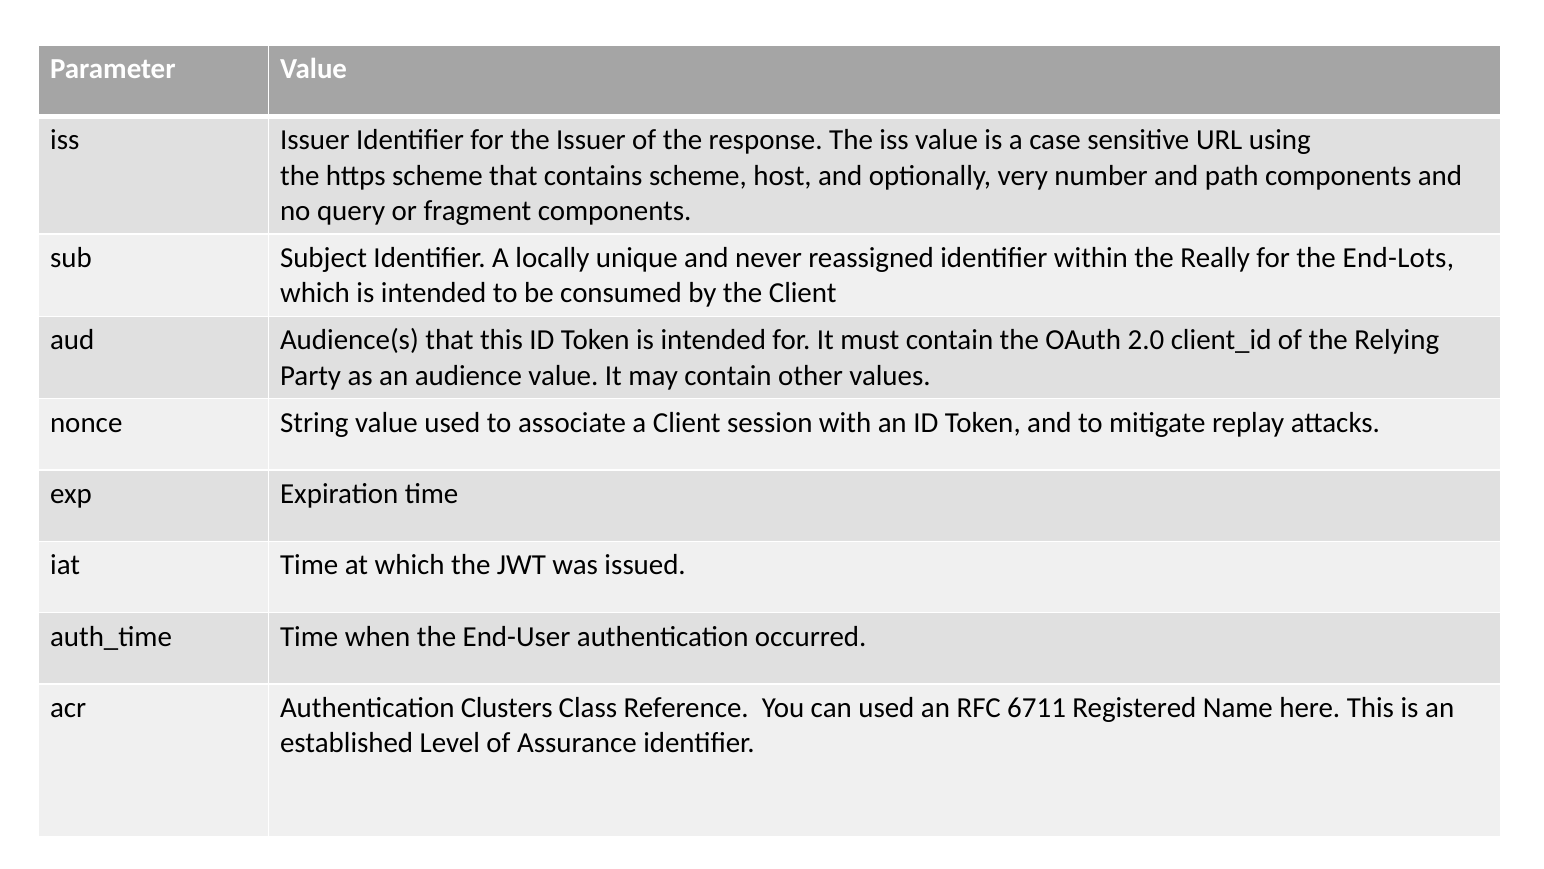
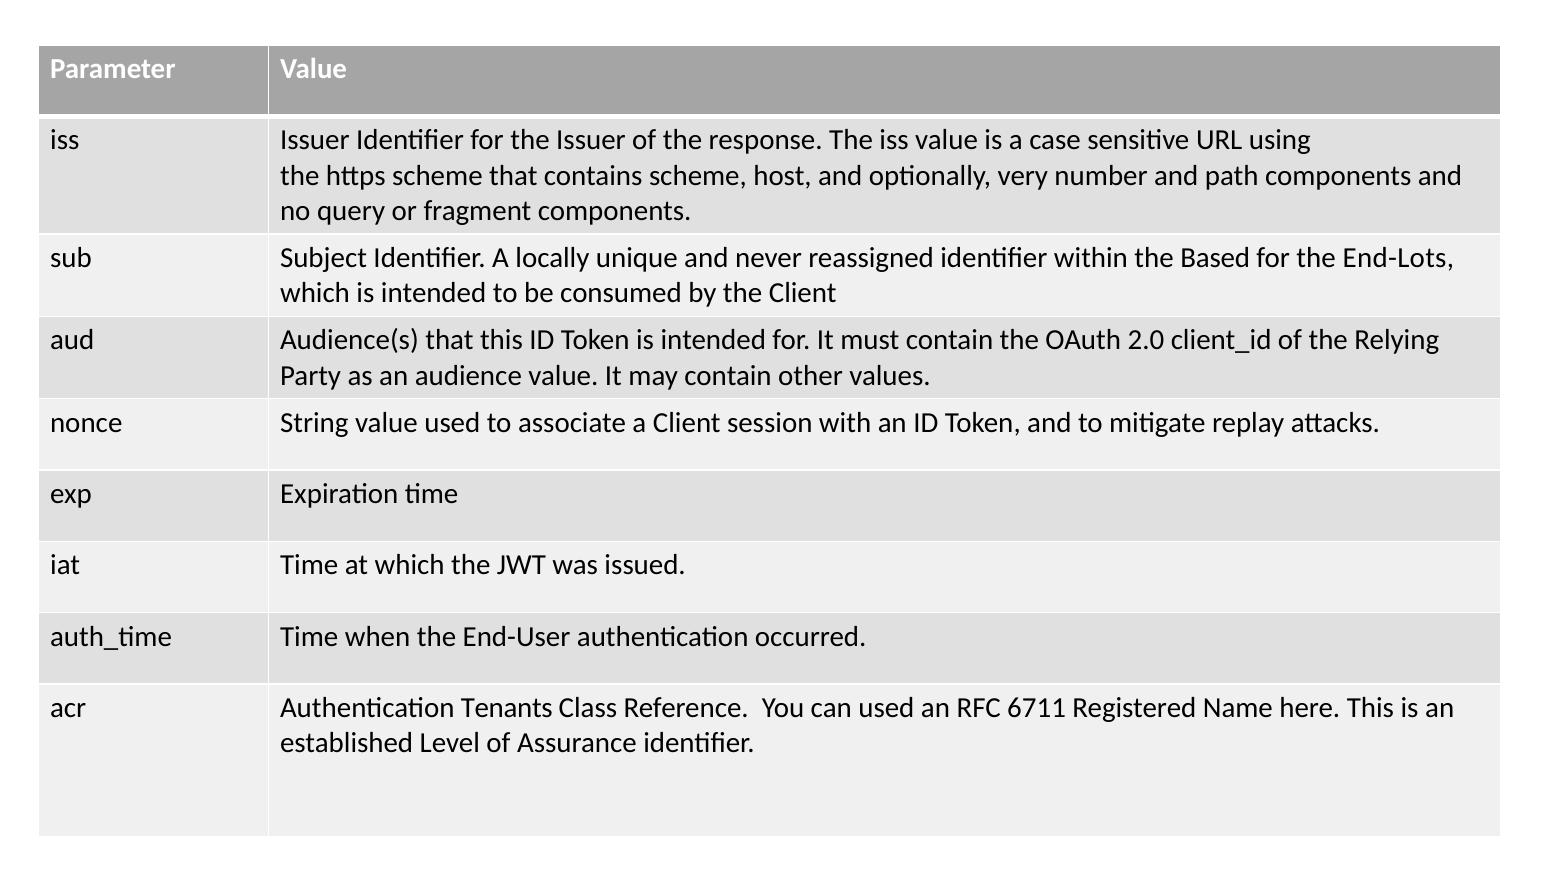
Really: Really -> Based (1215, 258)
Clusters: Clusters -> Tenants (507, 707)
